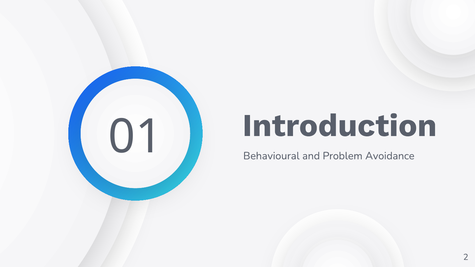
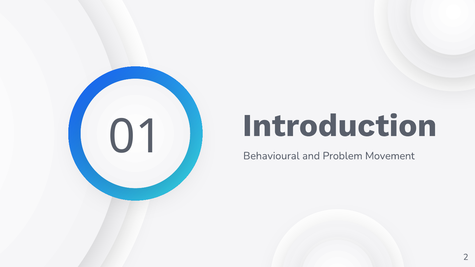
Avoidance: Avoidance -> Movement (390, 156)
